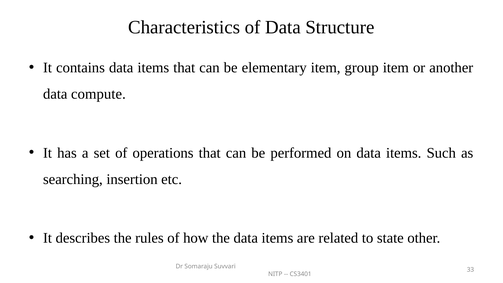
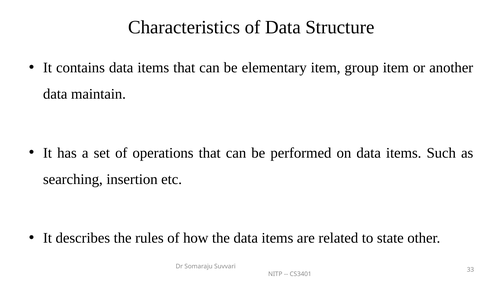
compute: compute -> maintain (98, 94)
